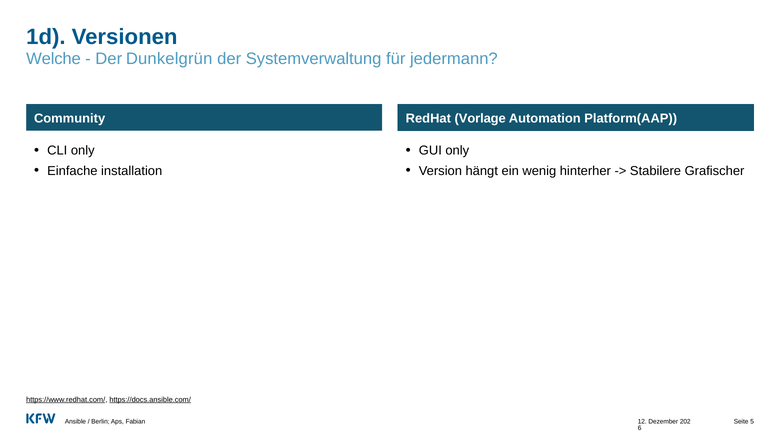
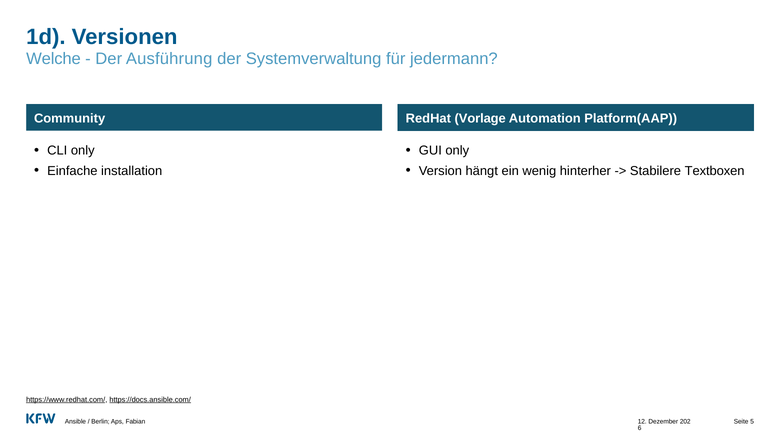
Dunkelgrün: Dunkelgrün -> Ausführung (169, 59)
Grafischer: Grafischer -> Textboxen (715, 171)
